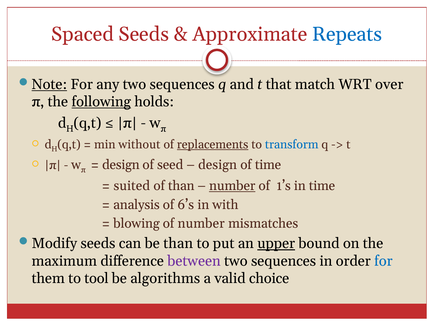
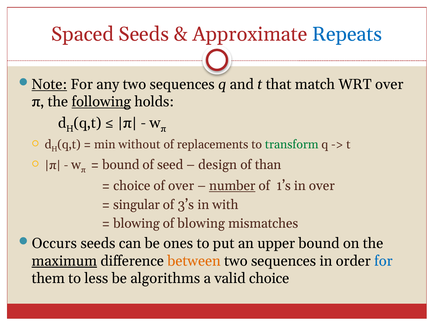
replacements underline: present -> none (213, 144)
transform colour: blue -> green (292, 144)
design: design -> bound (121, 165)
of time: time -> than (268, 165)
suited: suited -> choice (132, 186)
of than: than -> over (181, 186)
in time: time -> over (322, 186)
analysis: analysis -> singular (137, 204)
6’s: 6’s -> 3’s (186, 204)
of number: number -> blowing (201, 223)
Modify: Modify -> Occurs (54, 243)
be than: than -> ones (178, 243)
upper underline: present -> none (276, 243)
maximum underline: none -> present (64, 261)
between colour: purple -> orange (194, 261)
tool: tool -> less (96, 278)
